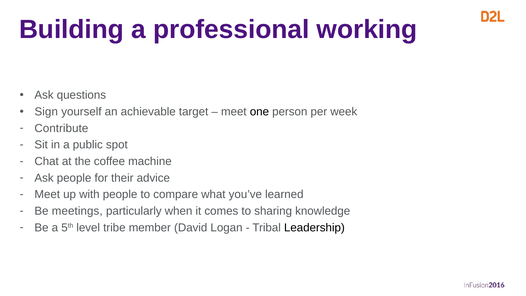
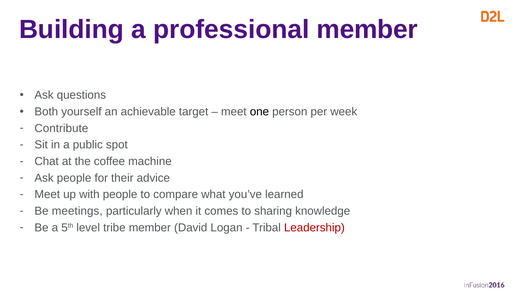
professional working: working -> member (367, 30)
Sign: Sign -> Both (46, 112)
Leadership colour: black -> red (314, 227)
